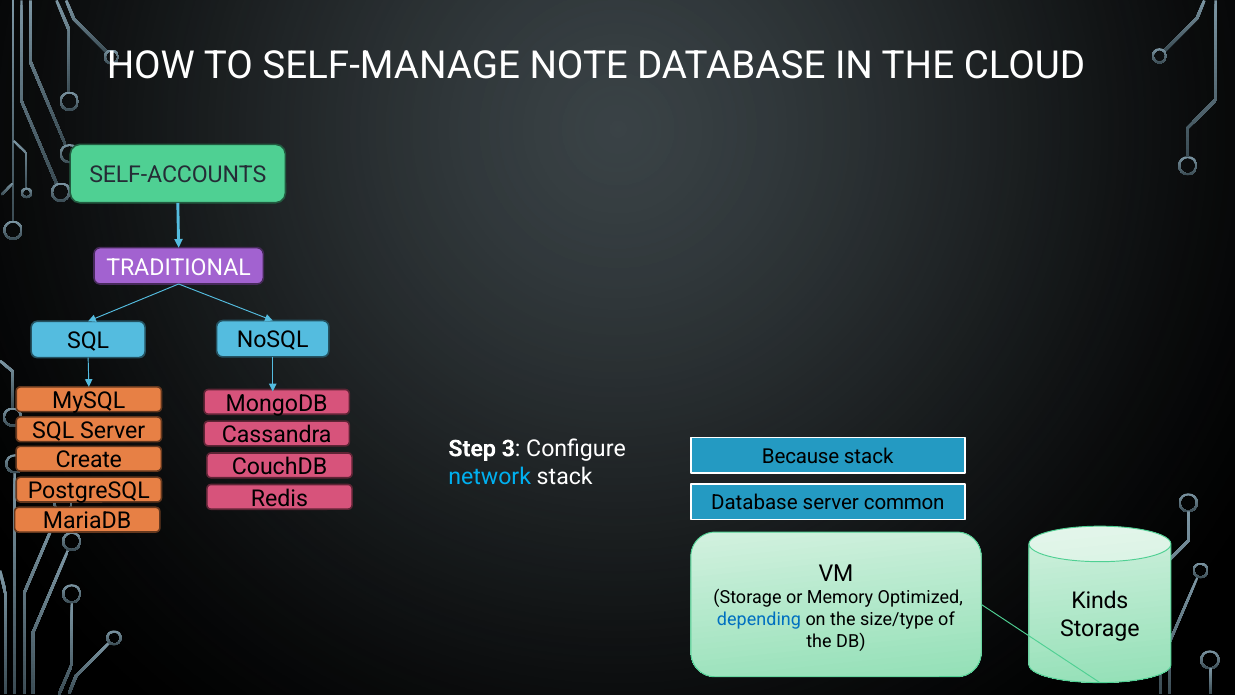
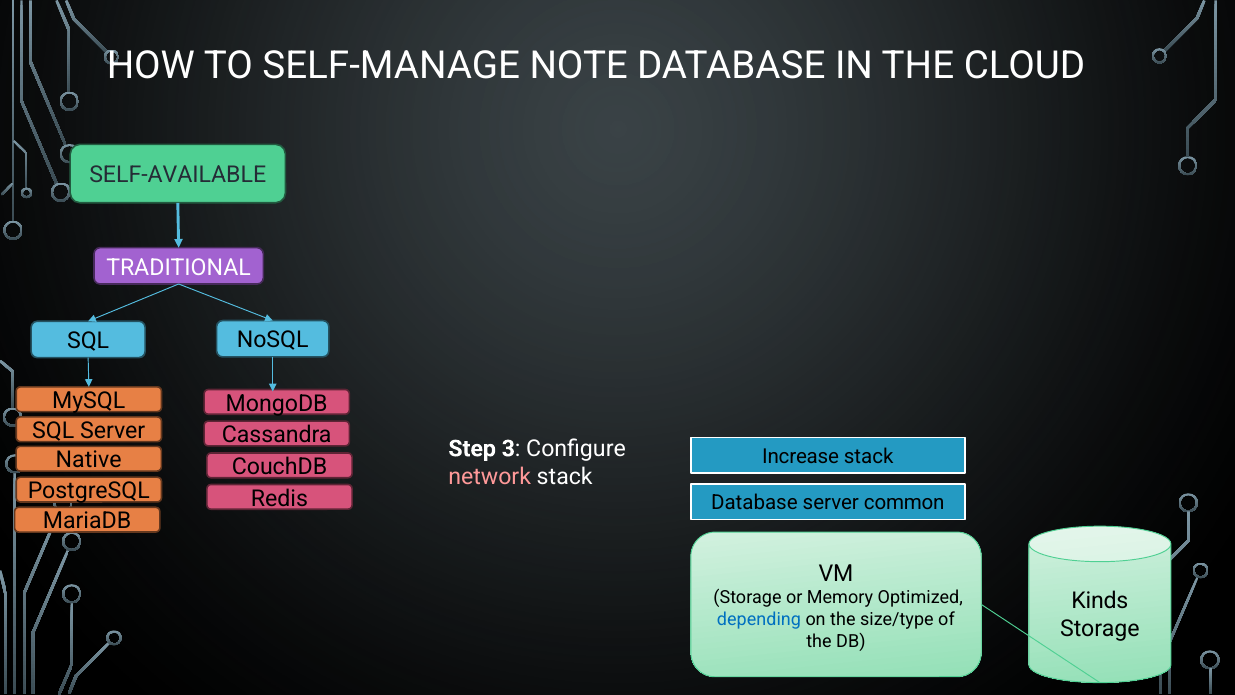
SELF-ACCOUNTS: SELF-ACCOUNTS -> SELF-AVAILABLE (178, 175)
Because: Because -> Increase (801, 456)
Create: Create -> Native (89, 460)
network colour: light blue -> pink (490, 476)
